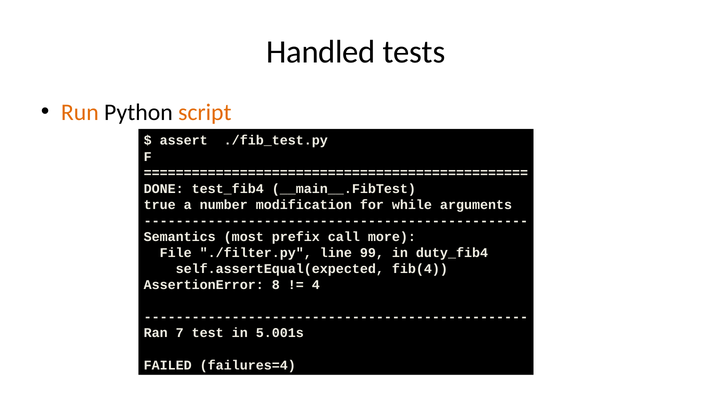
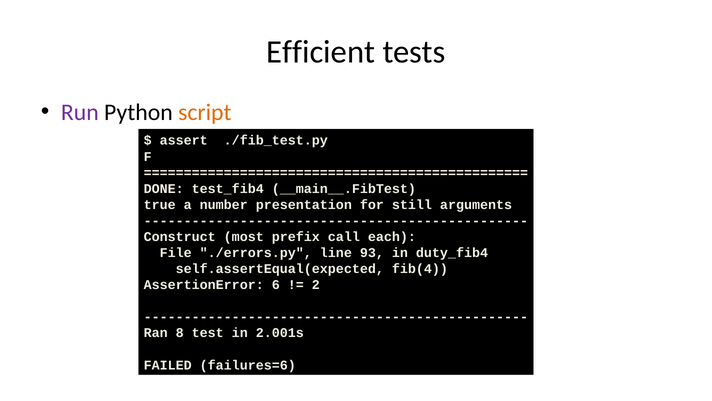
Handled: Handled -> Efficient (321, 52)
Run colour: orange -> purple (80, 112)
modification: modification -> presentation (304, 204)
while: while -> still (412, 204)
Semantics: Semantics -> Construct (180, 237)
more: more -> each (392, 237)
./filter.py: ./filter.py -> ./errors.py (256, 253)
99: 99 -> 93 (372, 253)
8: 8 -> 6 (276, 285)
4: 4 -> 2 (316, 285)
7: 7 -> 8 (180, 333)
5.001s: 5.001s -> 2.001s (280, 333)
failures=4: failures=4 -> failures=6 (248, 365)
